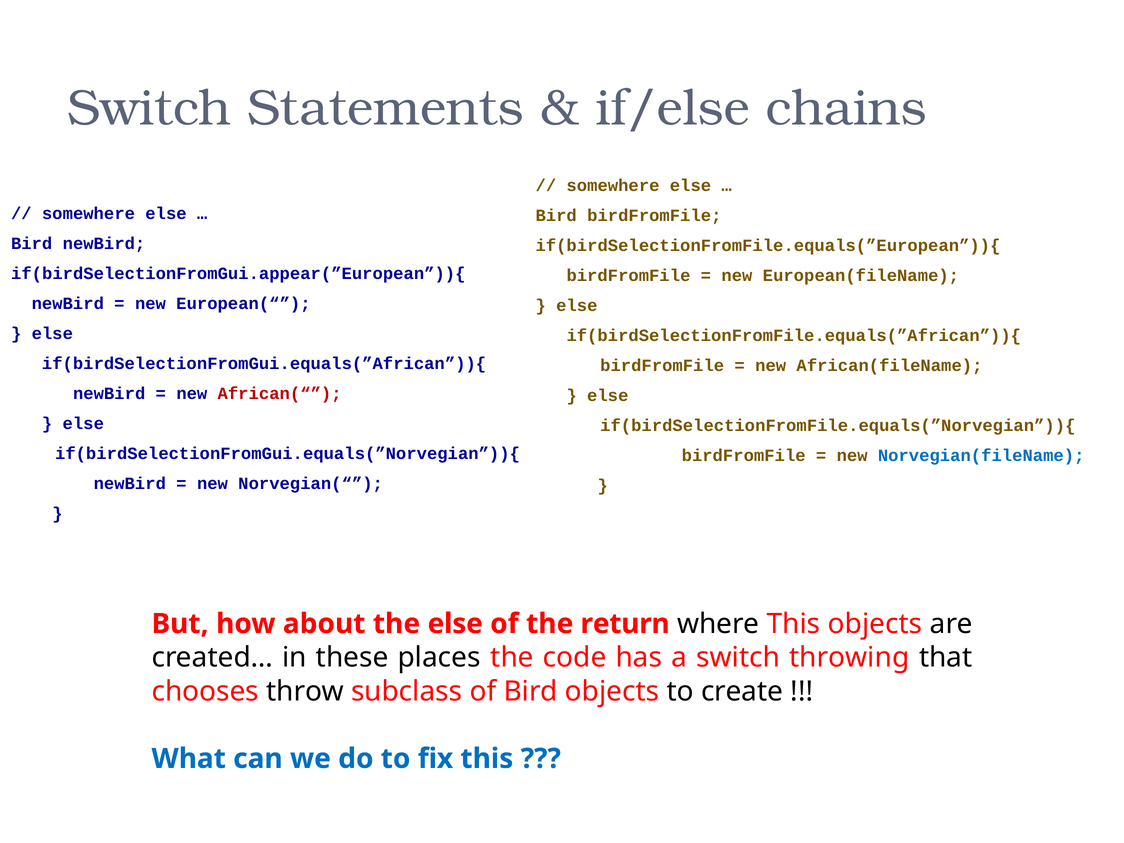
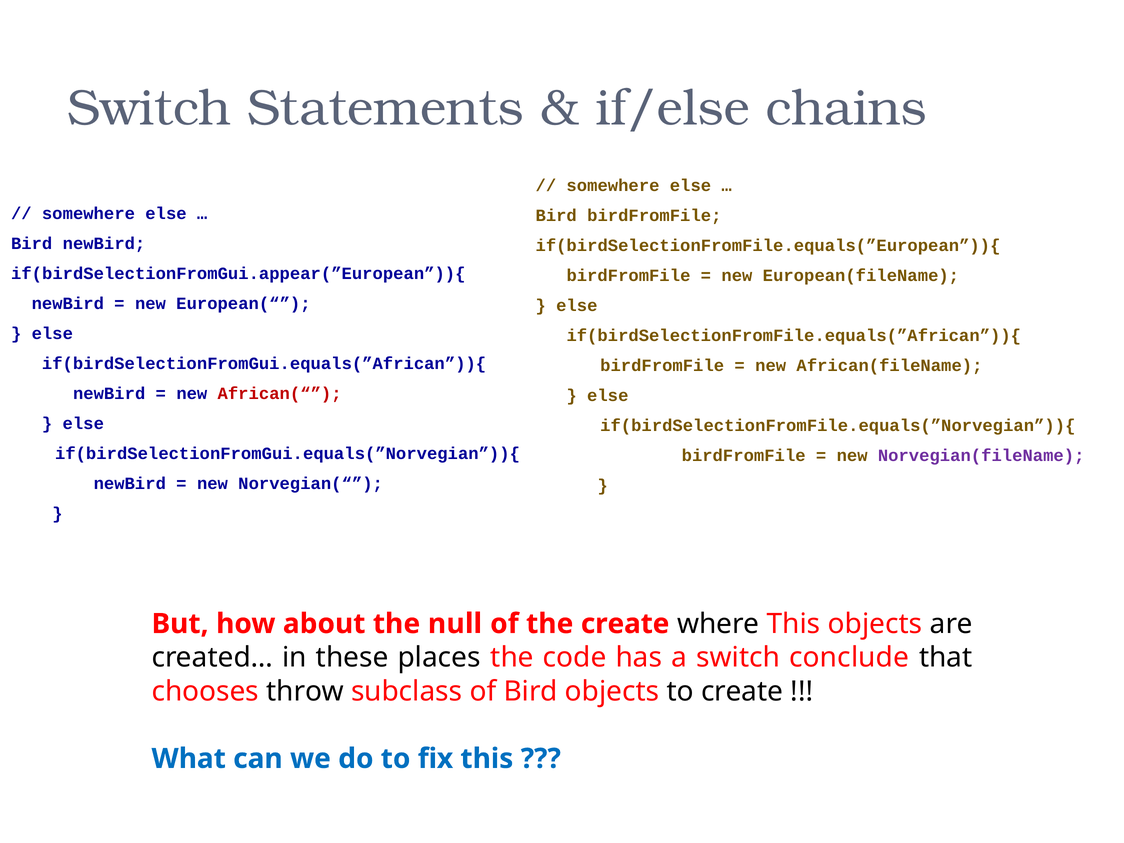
Norvegian(fileName colour: blue -> purple (981, 456)
the else: else -> null (455, 624)
the return: return -> create (625, 624)
throwing: throwing -> conclude (849, 658)
